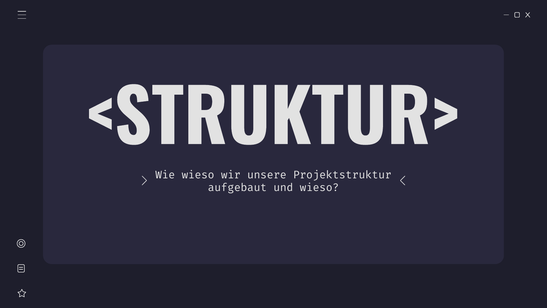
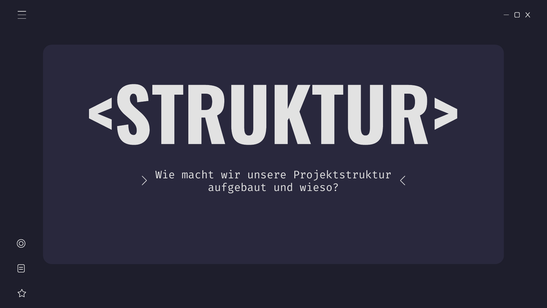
Wie wieso: wieso -> macht (198, 175)
